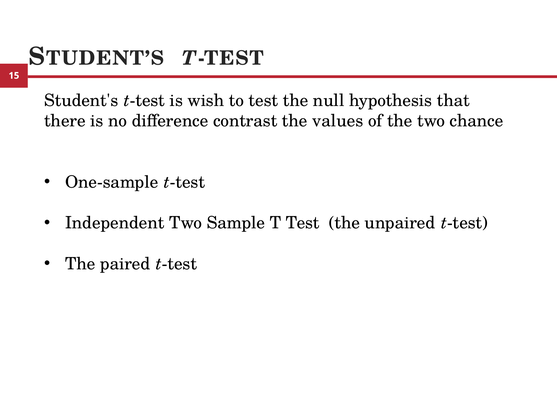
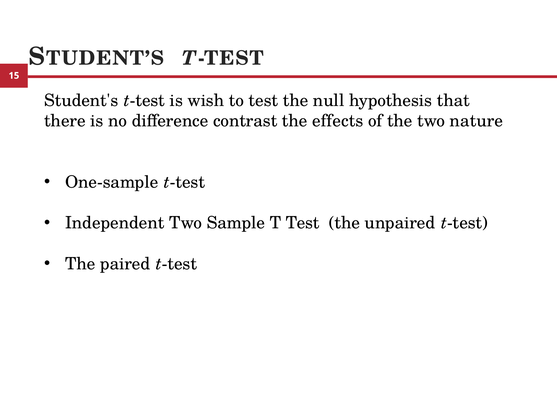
values: values -> effects (338, 121)
chance: chance -> nature (476, 121)
